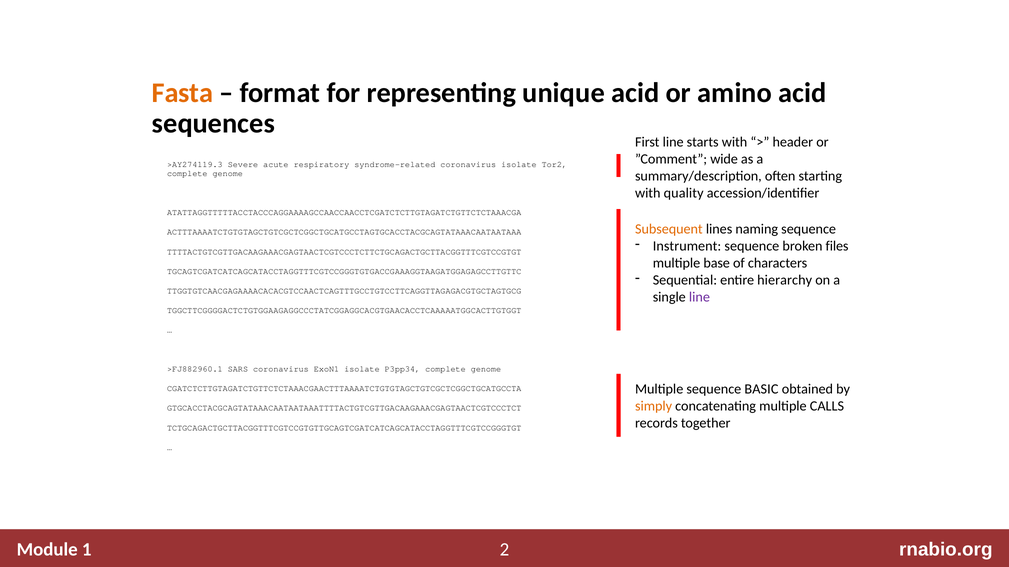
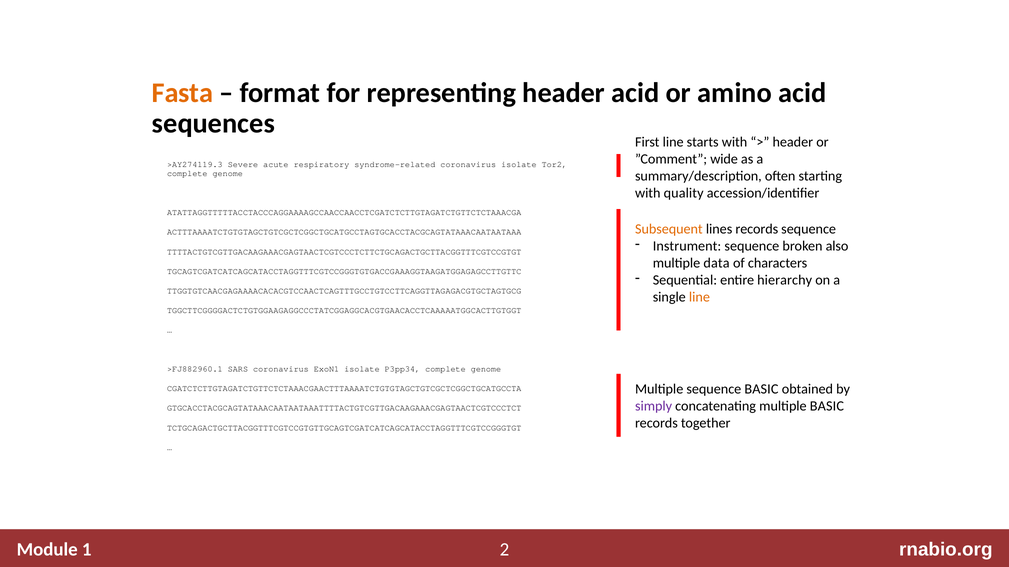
representing unique: unique -> header (564, 93)
lines naming: naming -> records (757, 229)
files: files -> also (837, 246)
base: base -> data (717, 263)
line colour: purple -> orange (699, 297)
simply colour: orange -> purple (654, 406)
multiple CALLS: CALLS -> BASIC (827, 406)
